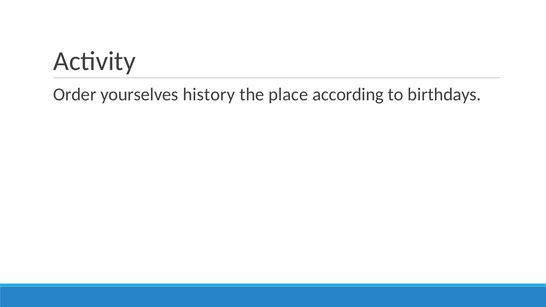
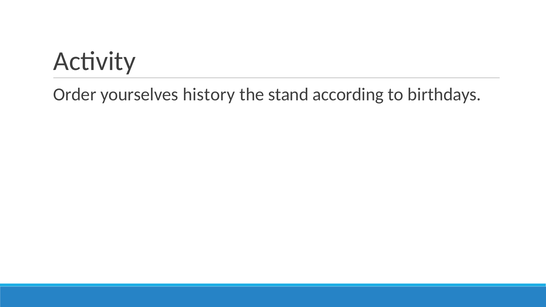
place: place -> stand (288, 94)
